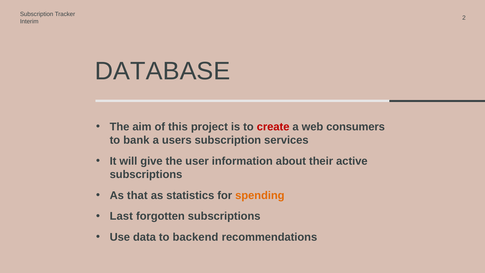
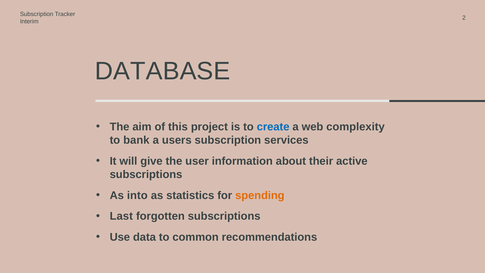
create colour: red -> blue (273, 127)
consumers: consumers -> complexity (356, 127)
that: that -> into (137, 195)
backend: backend -> common (196, 237)
